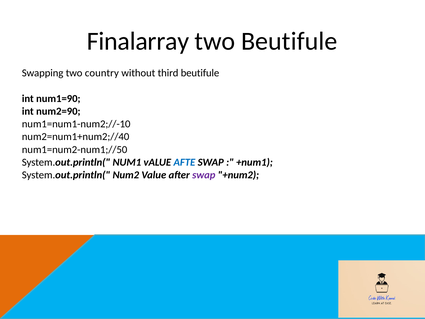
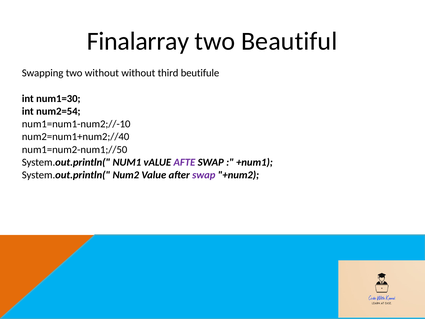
two Beutifule: Beutifule -> Beautiful (289, 41)
two country: country -> without (102, 73)
num1=90: num1=90 -> num1=30 (58, 98)
num2=90: num2=90 -> num2=54 (58, 111)
AFTE colour: blue -> purple (184, 162)
